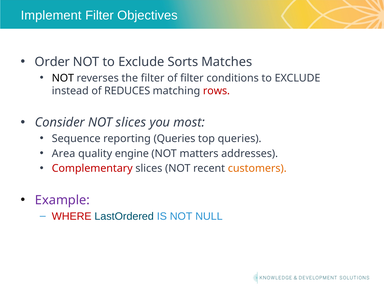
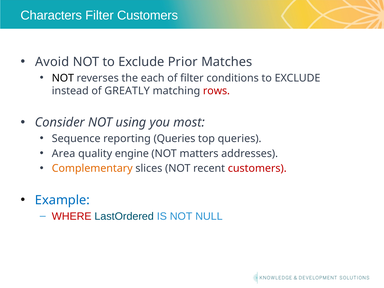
Implement: Implement -> Characters (51, 16)
Filter Objectives: Objectives -> Customers (148, 16)
Order: Order -> Avoid (52, 62)
Sorts: Sorts -> Prior (183, 62)
the filter: filter -> each (153, 78)
REDUCES: REDUCES -> GREATLY (127, 91)
NOT slices: slices -> using (131, 123)
Complementary colour: red -> orange (92, 168)
customers colour: orange -> red (257, 168)
Example colour: purple -> blue (62, 200)
